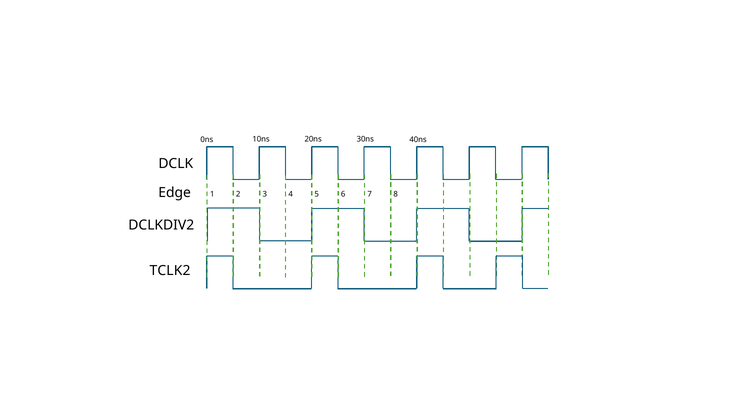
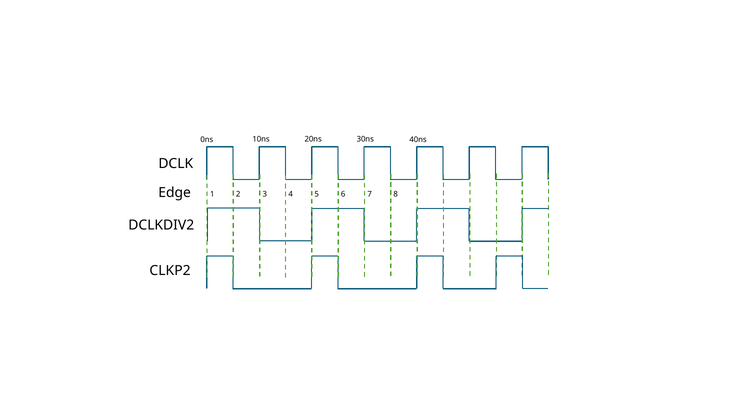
TCLK2: TCLK2 -> CLKP2 (170, 270)
